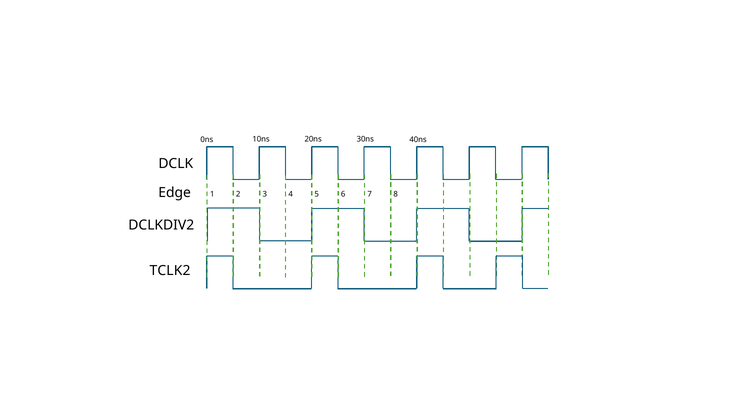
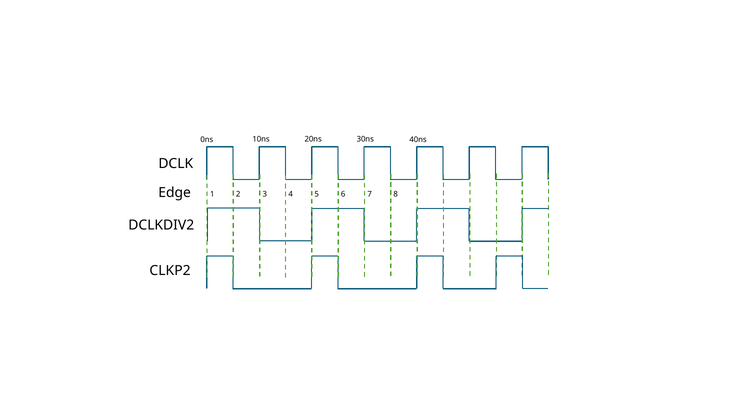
TCLK2: TCLK2 -> CLKP2 (170, 270)
